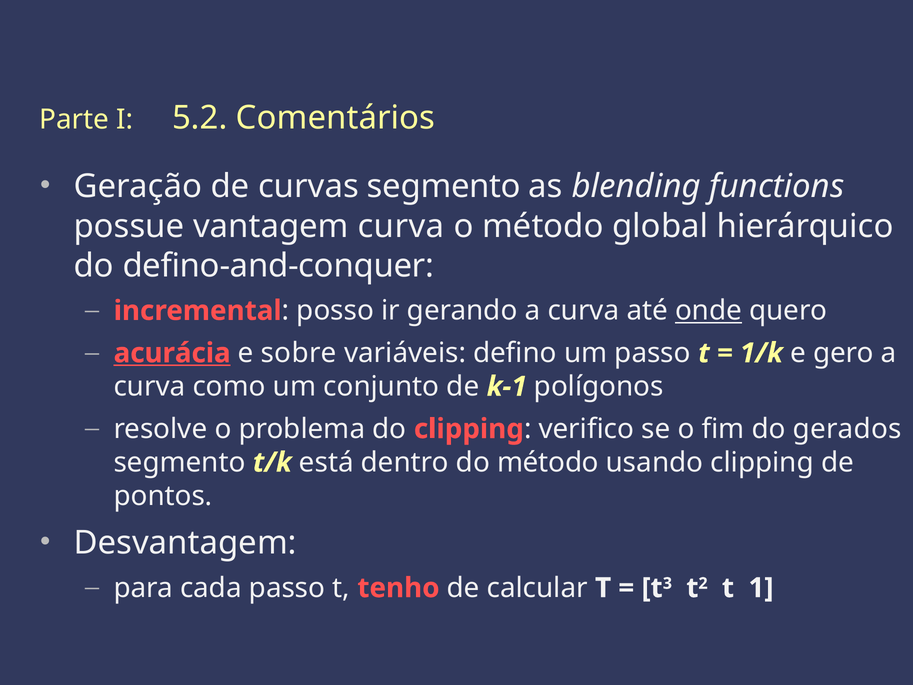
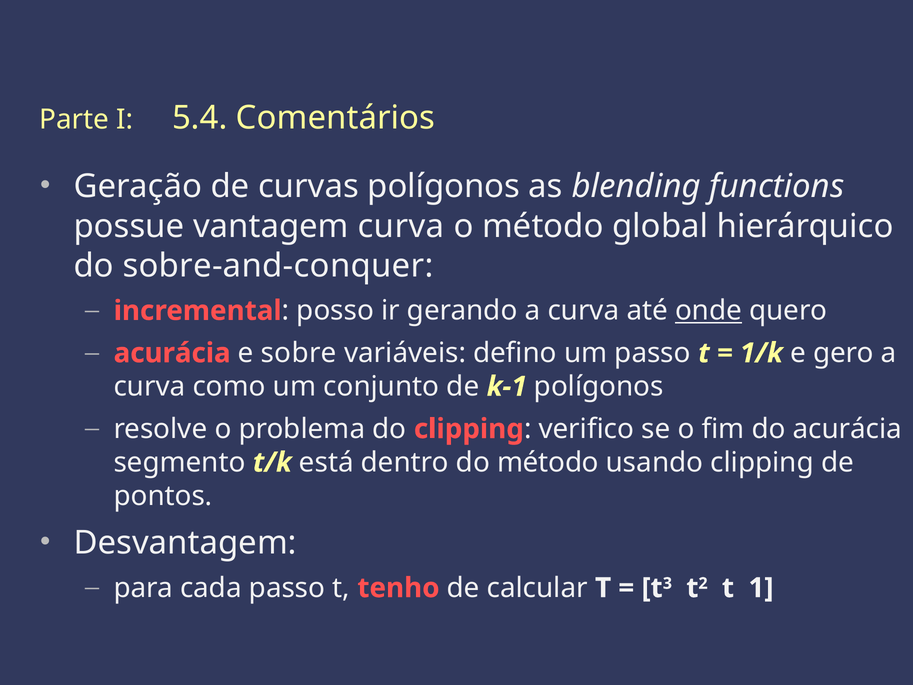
5.2: 5.2 -> 5.4 (200, 118)
curvas segmento: segmento -> polígonos (444, 187)
defino-and-conquer: defino-and-conquer -> sobre-and-conquer (278, 266)
acurácia underline: present -> none (172, 353)
do gerados: gerados -> acurácia (847, 429)
